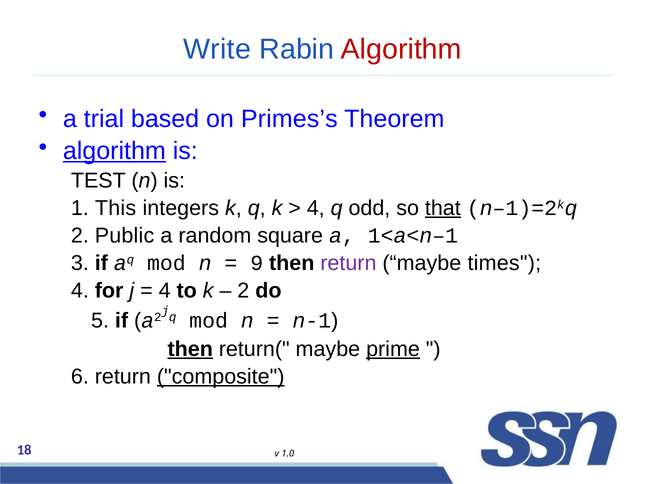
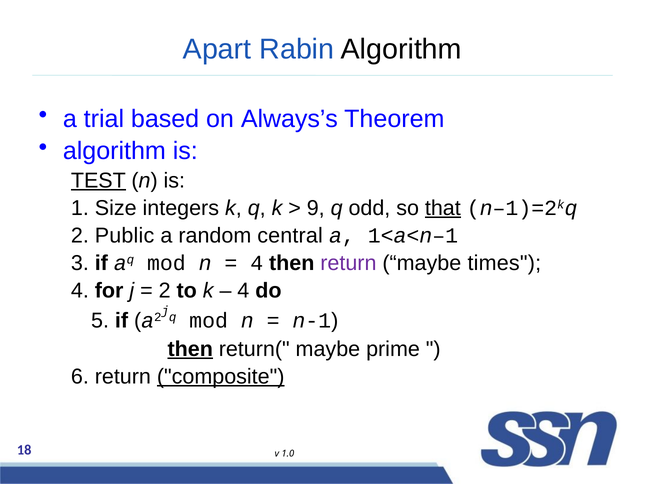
Write: Write -> Apart (217, 49)
Algorithm colour: red -> black (401, 49)
Primes’s: Primes’s -> Always’s (289, 119)
algorithm underline: present -> none (114, 151)
TEST underline: none -> present (98, 180)
This: This -> Size (116, 208)
4: 4 -> 9 (316, 208)
square: square -> central (290, 235)
9: 9 -> 4 (257, 263)
4: 4 -> 2 (165, 290)
2: 2 -> 4 (243, 290)
prime underline: present -> none (393, 349)
